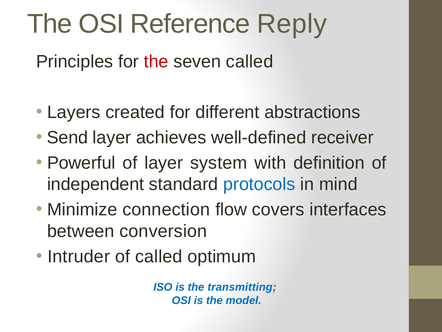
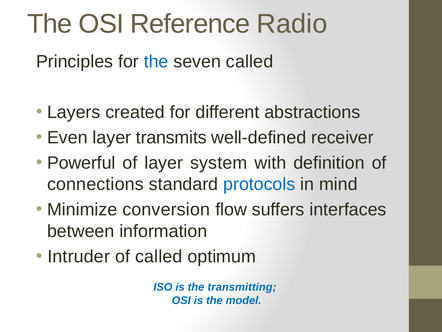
Reply: Reply -> Radio (292, 24)
the colour: red -> blue (156, 62)
Send: Send -> Even (67, 137)
achieves: achieves -> transmits (171, 137)
independent: independent -> connections (95, 184)
connection: connection -> conversion (166, 209)
covers: covers -> suffers (278, 209)
conversion: conversion -> information (163, 231)
